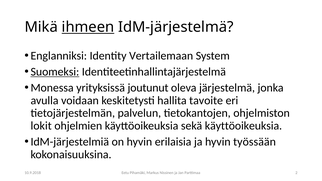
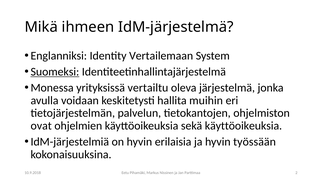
ihmeen underline: present -> none (88, 27)
joutunut: joutunut -> vertailtu (148, 88)
tavoite: tavoite -> muihin (206, 100)
lokit: lokit -> ovat (41, 126)
